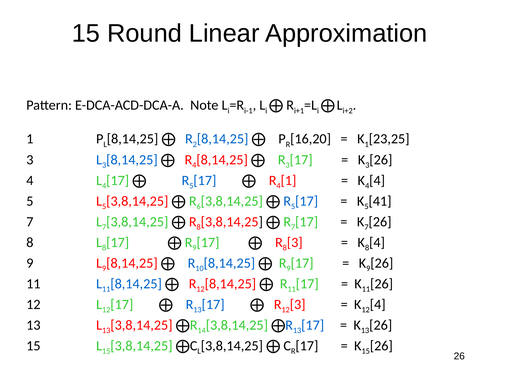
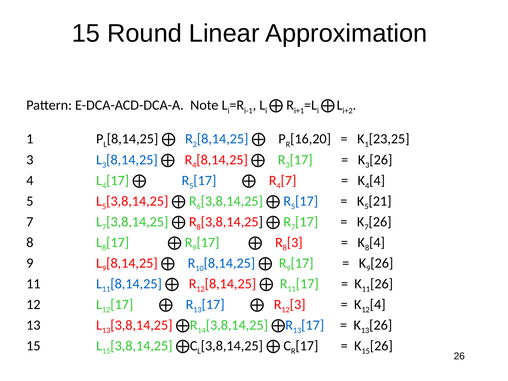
4 1: 1 -> 7 (288, 180)
41: 41 -> 21 (380, 201)
